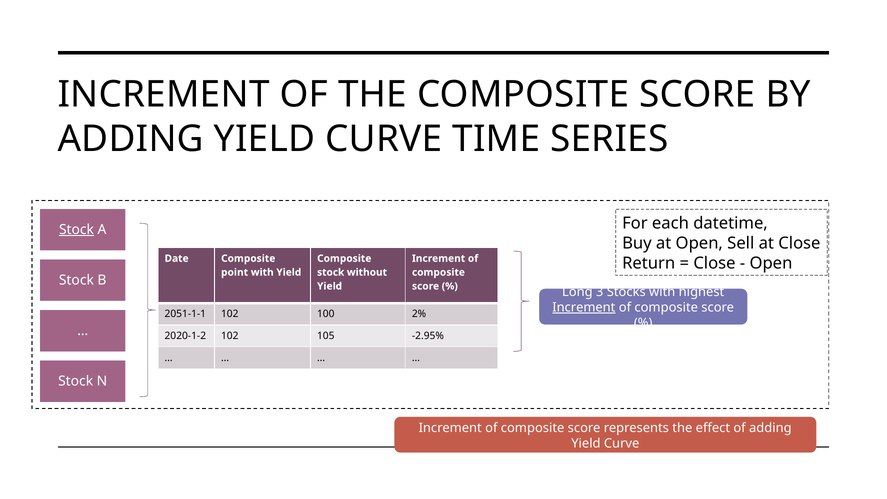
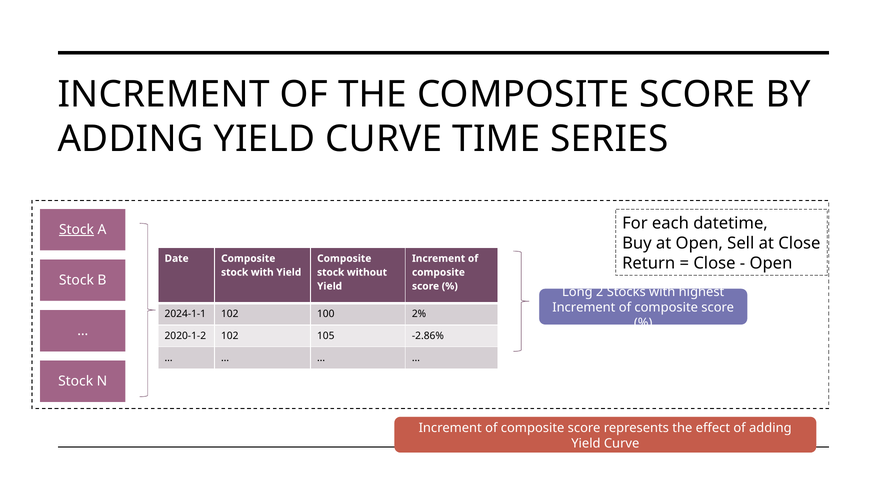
point: point -> stock (235, 272)
3: 3 -> 2 (600, 292)
Increment underline: present -> none (584, 307)
2051-1-1: 2051-1-1 -> 2024-1-1 (185, 314)
-2.95%: -2.95% -> -2.86% (428, 336)
